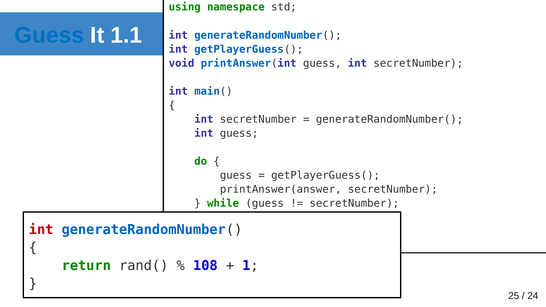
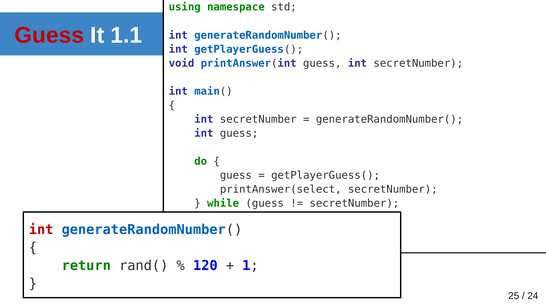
Guess colour: blue -> red (49, 35)
printAnswer(answer: printAnswer(answer -> printAnswer(select (281, 189)
108: 108 -> 120 (205, 266)
